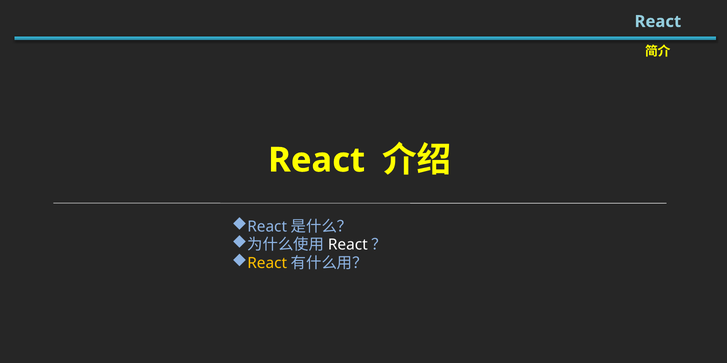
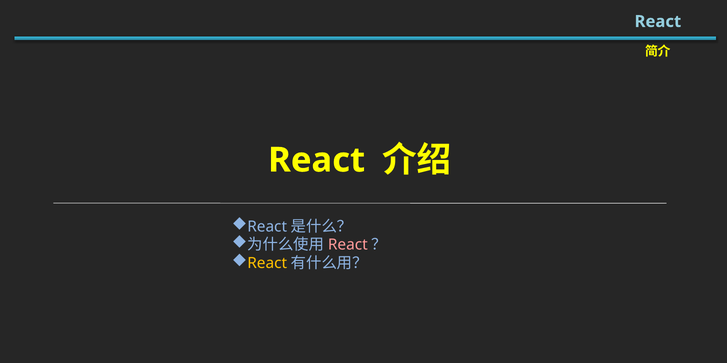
React colour: white -> pink (348, 245)
